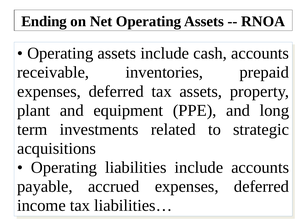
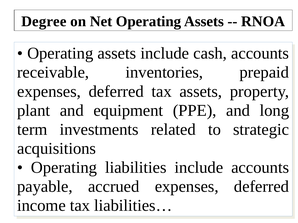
Ending: Ending -> Degree (44, 21)
